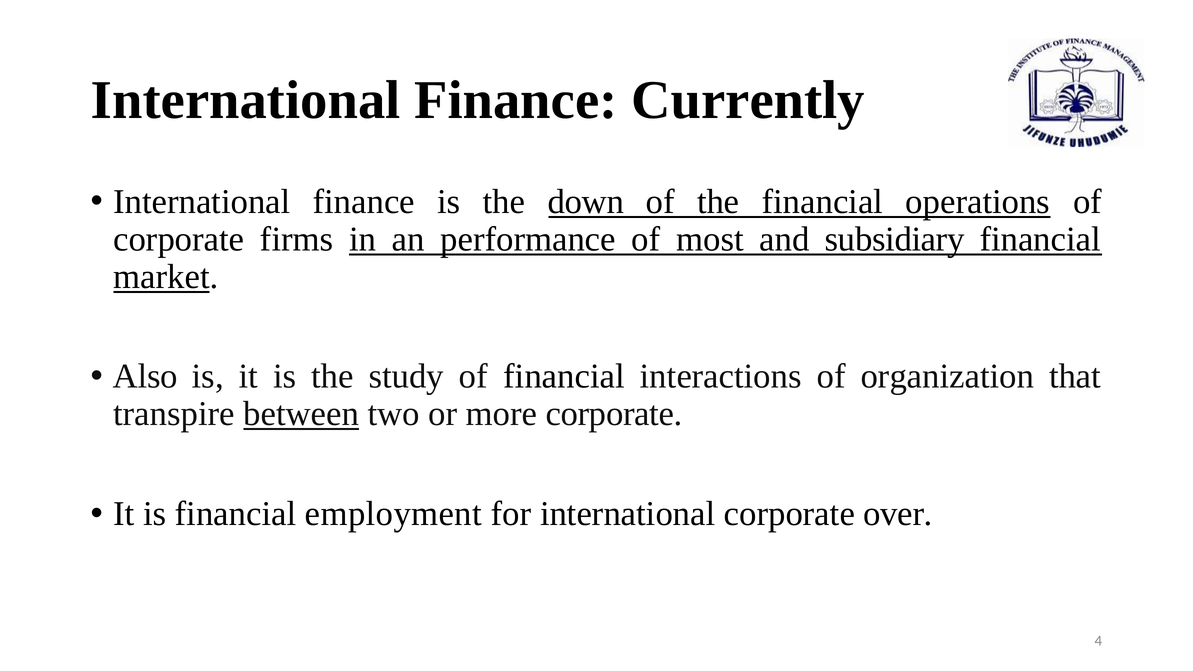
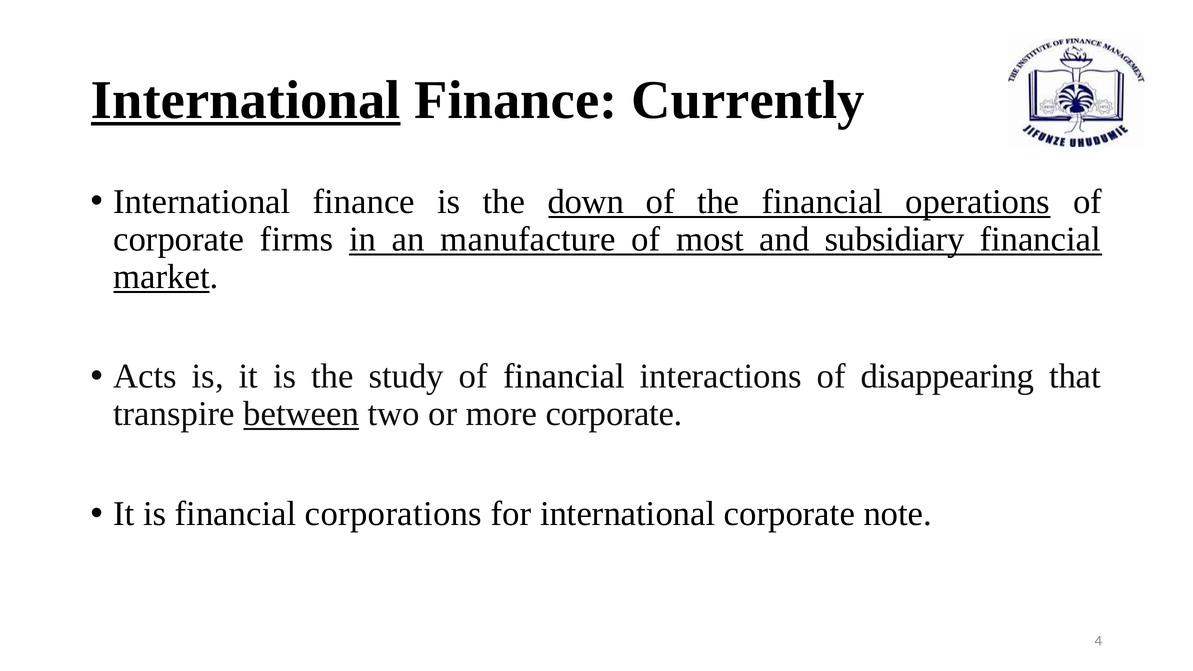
International underline: none -> present (246, 100)
performance: performance -> manufacture (528, 239)
Also: Also -> Acts (145, 377)
organization: organization -> disappearing (947, 377)
employment: employment -> corporations (393, 514)
over: over -> note (898, 514)
